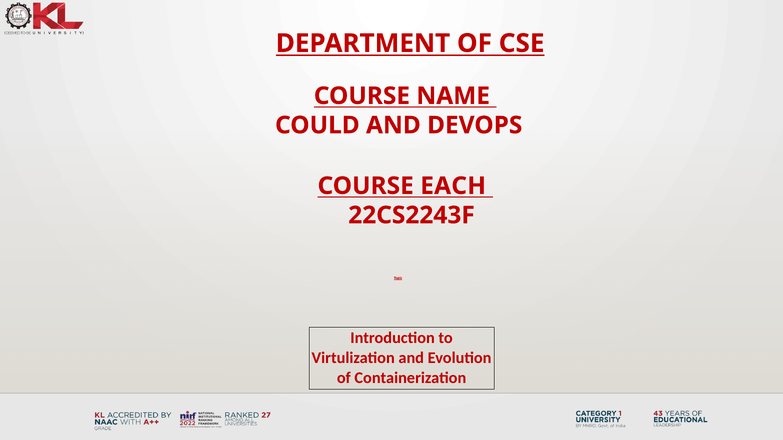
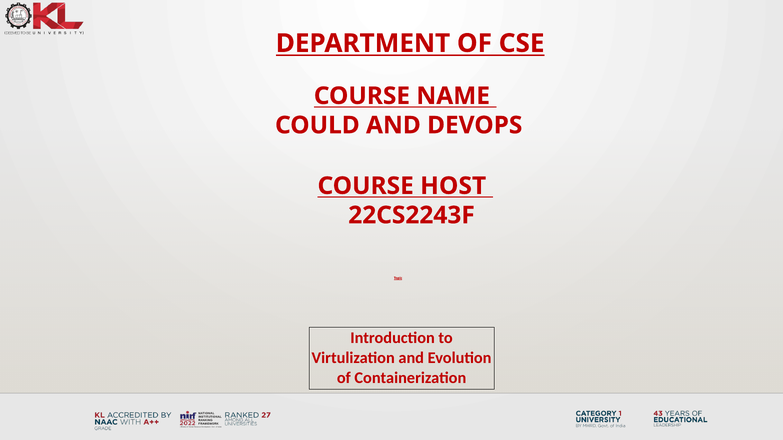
EACH: EACH -> HOST (453, 186)
